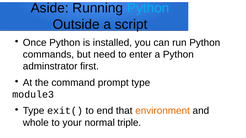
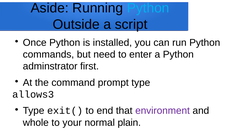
module3: module3 -> allows3 (33, 95)
environment colour: orange -> purple (163, 111)
triple: triple -> plain (129, 123)
